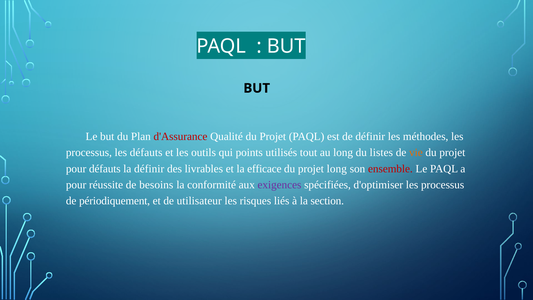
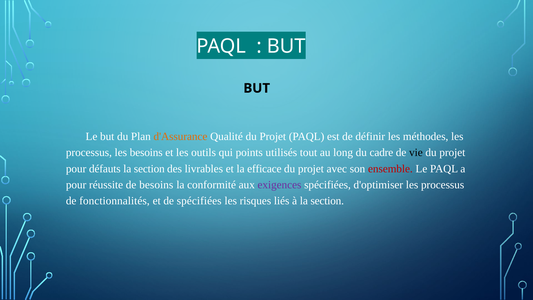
d'Assurance colour: red -> orange (180, 137)
les défauts: défauts -> besoins (146, 153)
listes: listes -> cadre (381, 153)
vie colour: orange -> black (416, 153)
définir: définir -> section (149, 169)
projet long: long -> avec (337, 169)
périodiquement: périodiquement -> fonctionnalités (114, 201)
de utilisateur: utilisateur -> spécifiées (199, 201)
